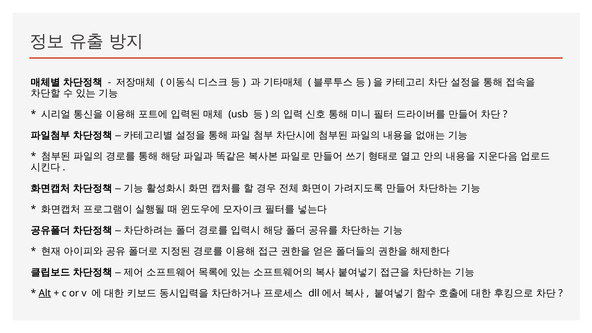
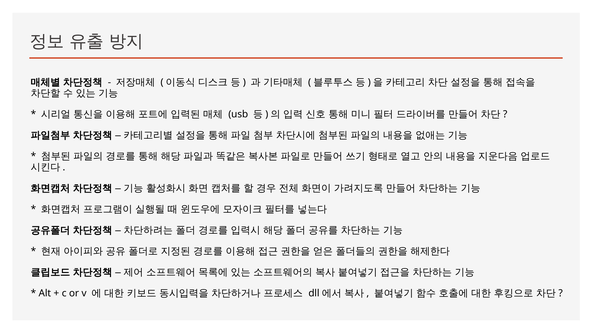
Alt underline: present -> none (45, 293)
